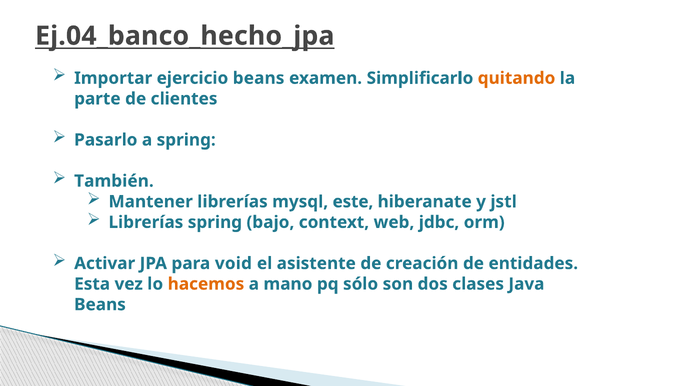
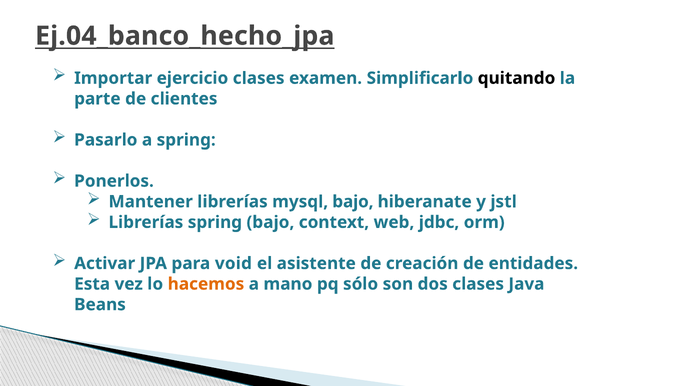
ejercicio beans: beans -> clases (259, 78)
quitando colour: orange -> black (517, 78)
También: También -> Ponerlos (114, 181)
mysql este: este -> bajo (353, 202)
